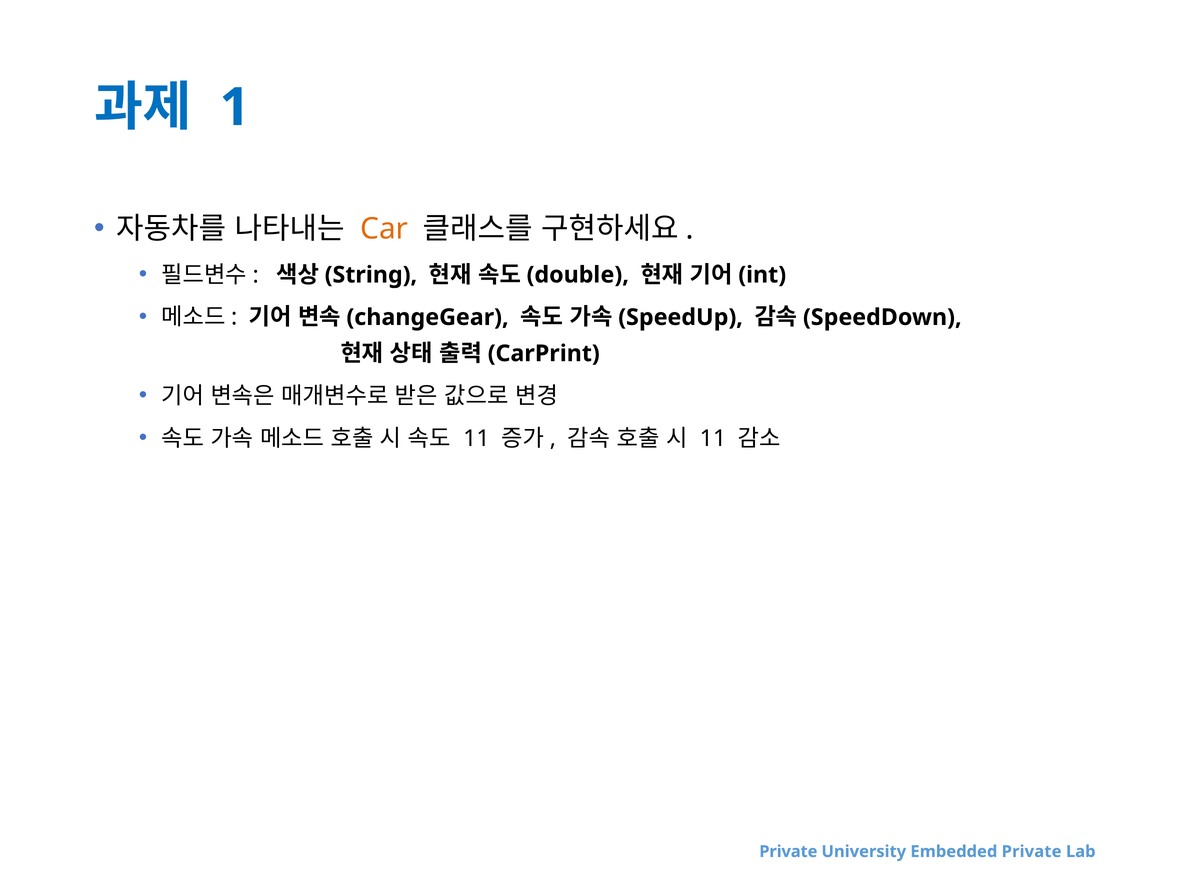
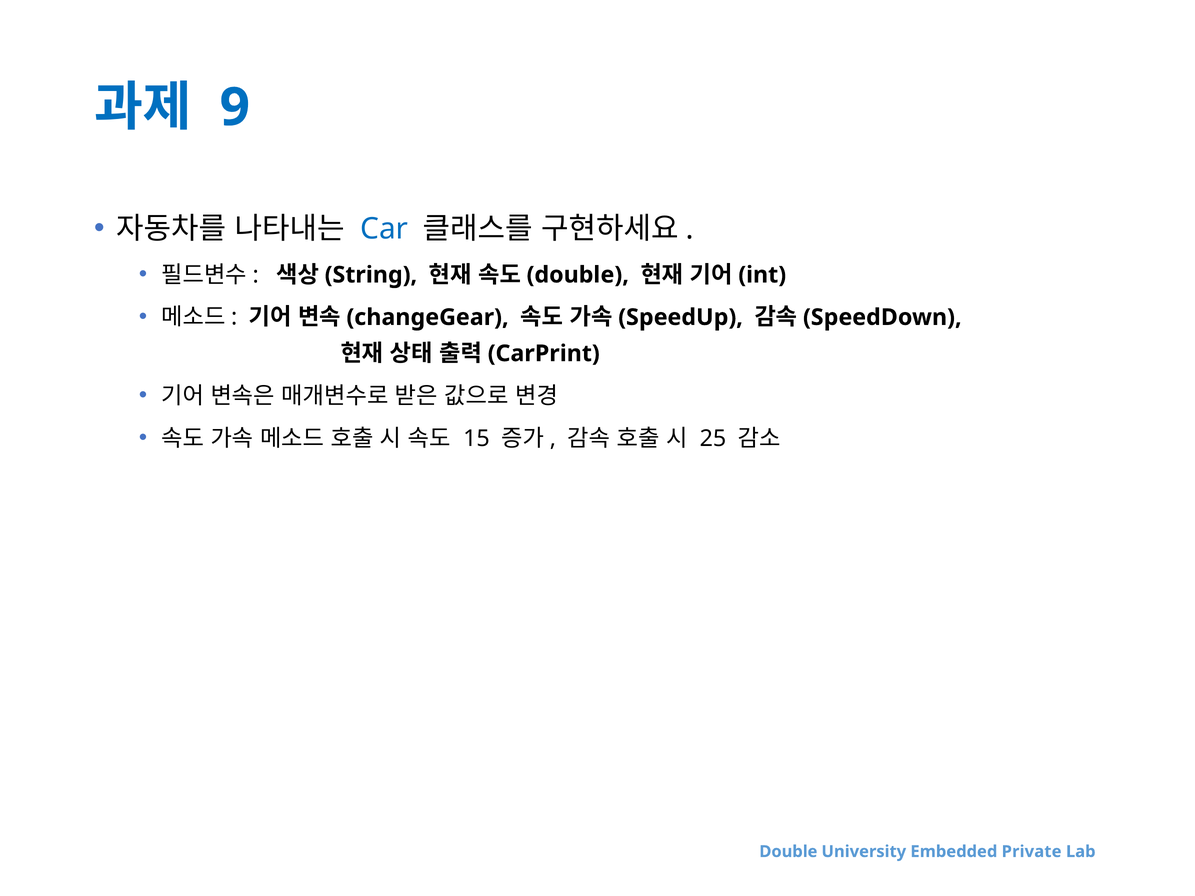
1: 1 -> 9 (235, 108)
Car colour: orange -> blue (384, 229)
11: 11 -> 15 (476, 438)
11: 11 -> 25 (713, 438)
Private: Private -> Double (788, 852)
